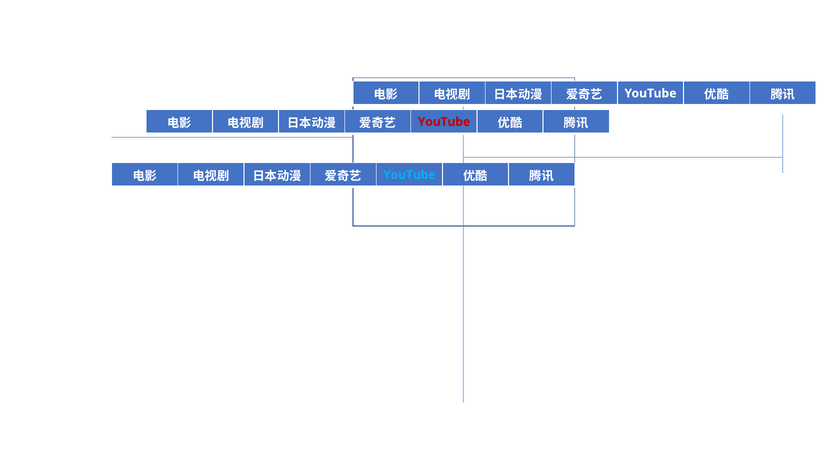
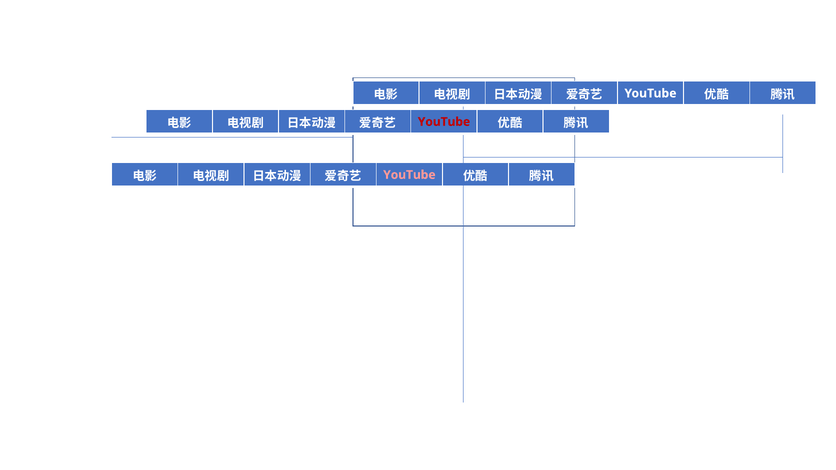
YouTube colour: light blue -> pink (409, 175)
